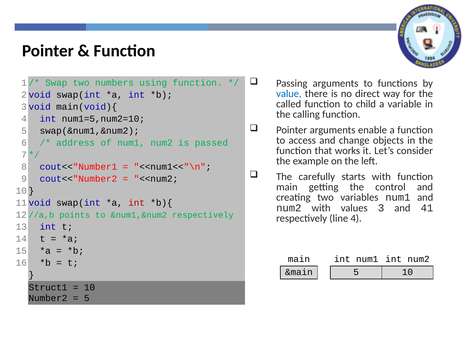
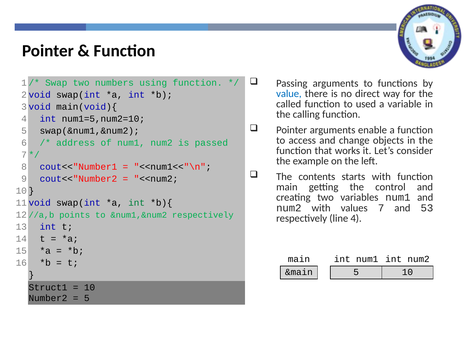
child: child -> used (366, 104)
carefully: carefully -> contents (317, 176)
int colour: red -> green (137, 203)
values 3: 3 -> 7 (381, 208)
41: 41 -> 53 (427, 208)
